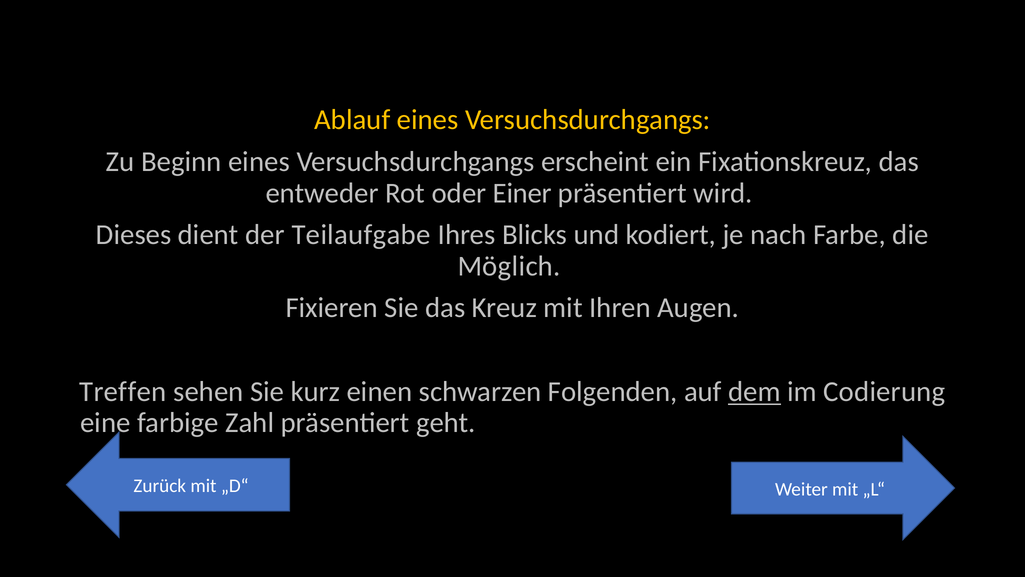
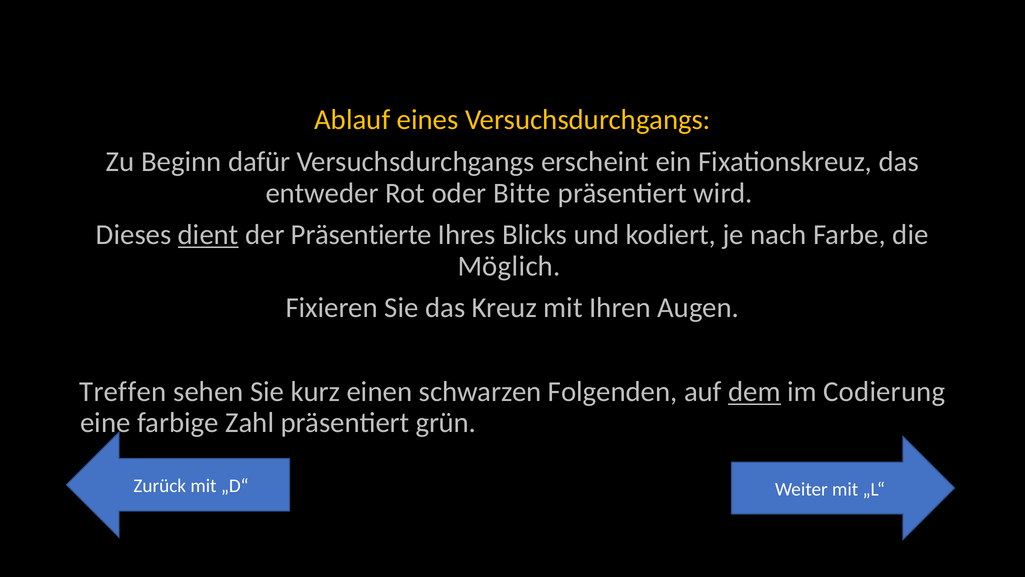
Beginn eines: eines -> dafür (259, 162)
Einer: Einer -> Bitte (522, 193)
dient underline: none -> present (208, 235)
Teilaufgabe: Teilaufgabe -> Präsentierte (361, 235)
geht: geht -> grün (446, 423)
